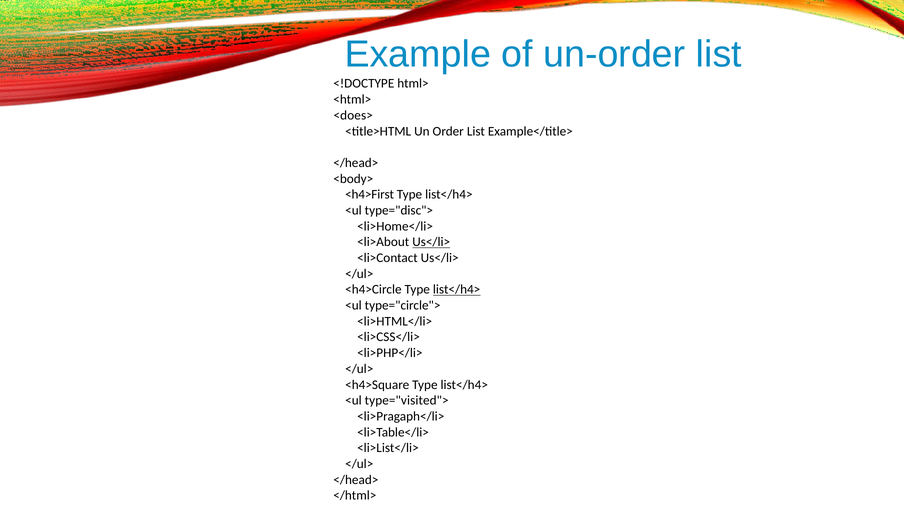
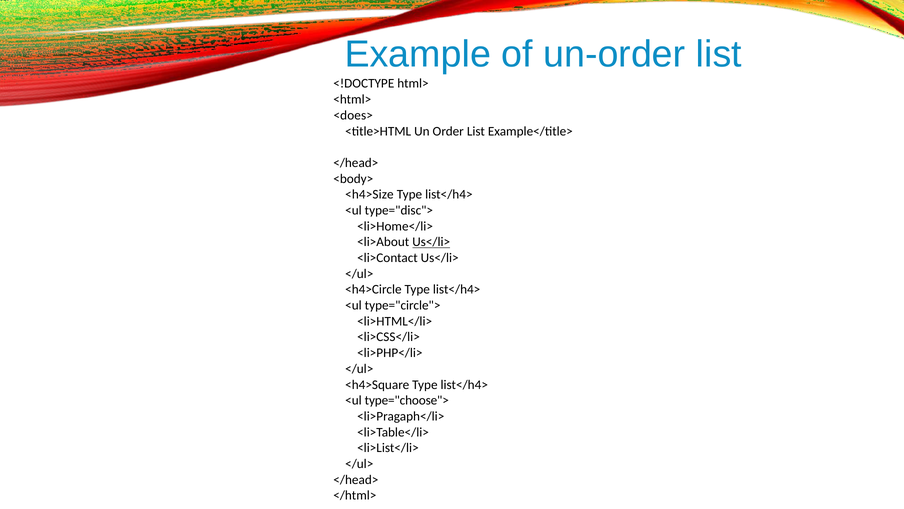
<h4>First: <h4>First -> <h4>Size (369, 194)
list</h4> underline: present -> none (457, 289)
type="visited">: type="visited"> -> type="choose"> (407, 400)
